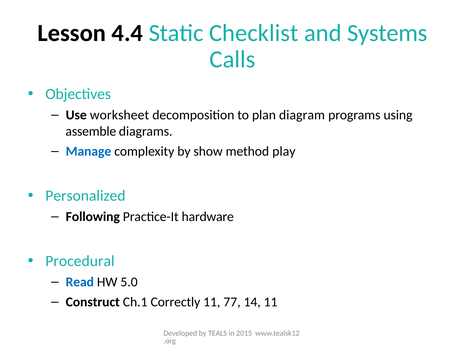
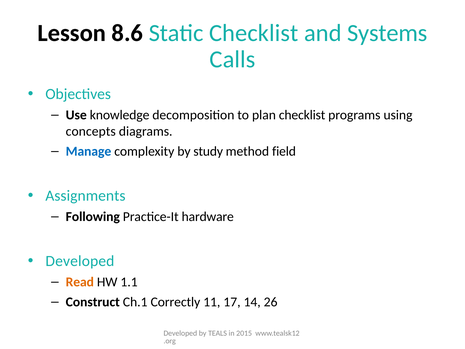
4.4: 4.4 -> 8.6 (127, 33)
worksheet: worksheet -> knowledge (120, 115)
plan diagram: diagram -> checklist (302, 115)
assemble: assemble -> concepts (91, 131)
show: show -> study (208, 151)
play: play -> field (284, 151)
Personalized: Personalized -> Assignments (85, 196)
Procedural: Procedural -> Developed (80, 261)
Read colour: blue -> orange (80, 282)
5.0: 5.0 -> 1.1 (129, 282)
77: 77 -> 17 (232, 302)
14 11: 11 -> 26 (271, 302)
